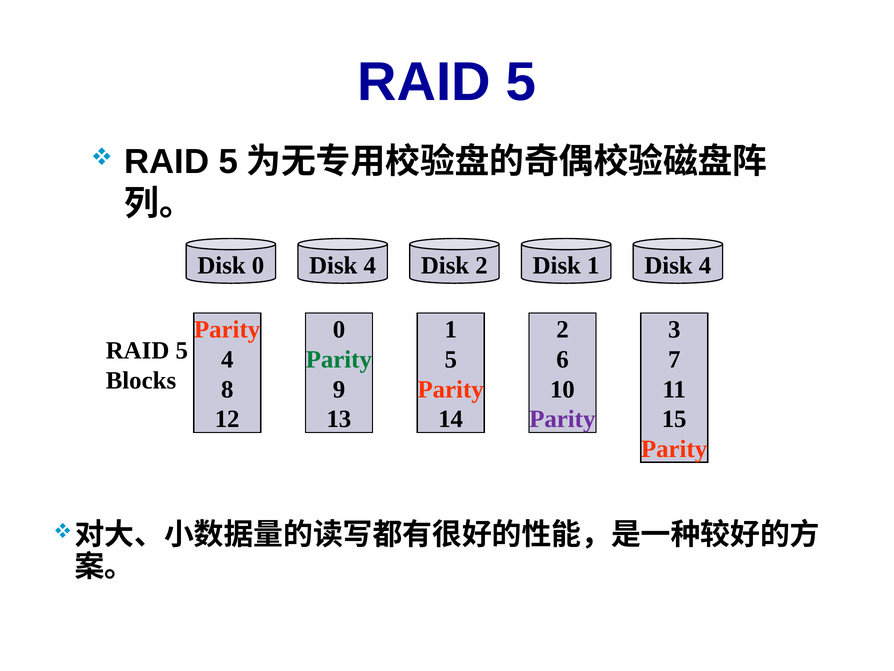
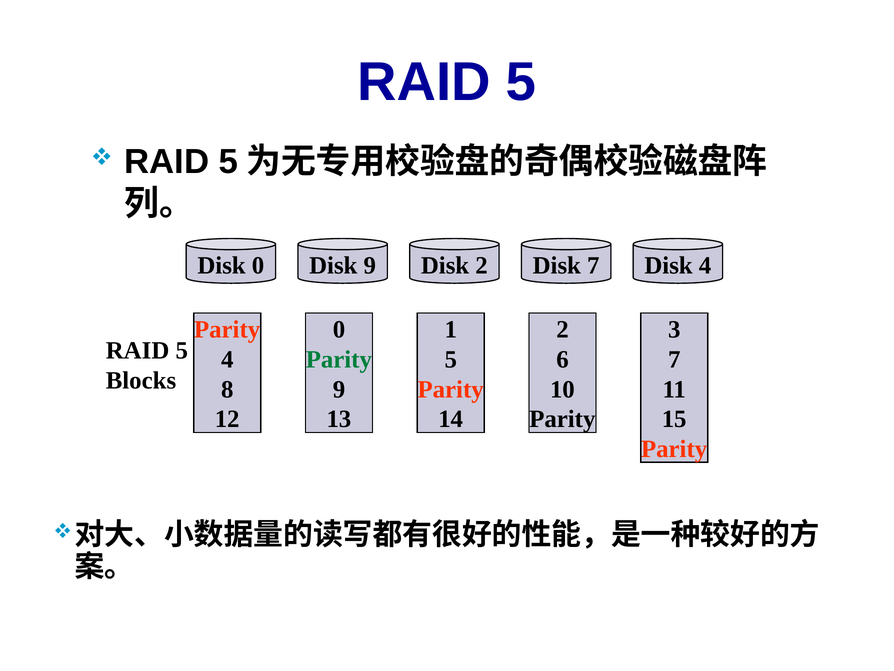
0 Disk 4: 4 -> 9 (370, 265)
Disk 1: 1 -> 7 (593, 265)
Parity colour: purple -> black (562, 419)
